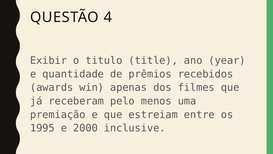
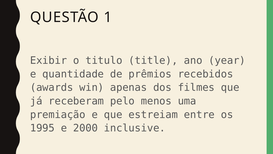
4: 4 -> 1 (108, 17)
